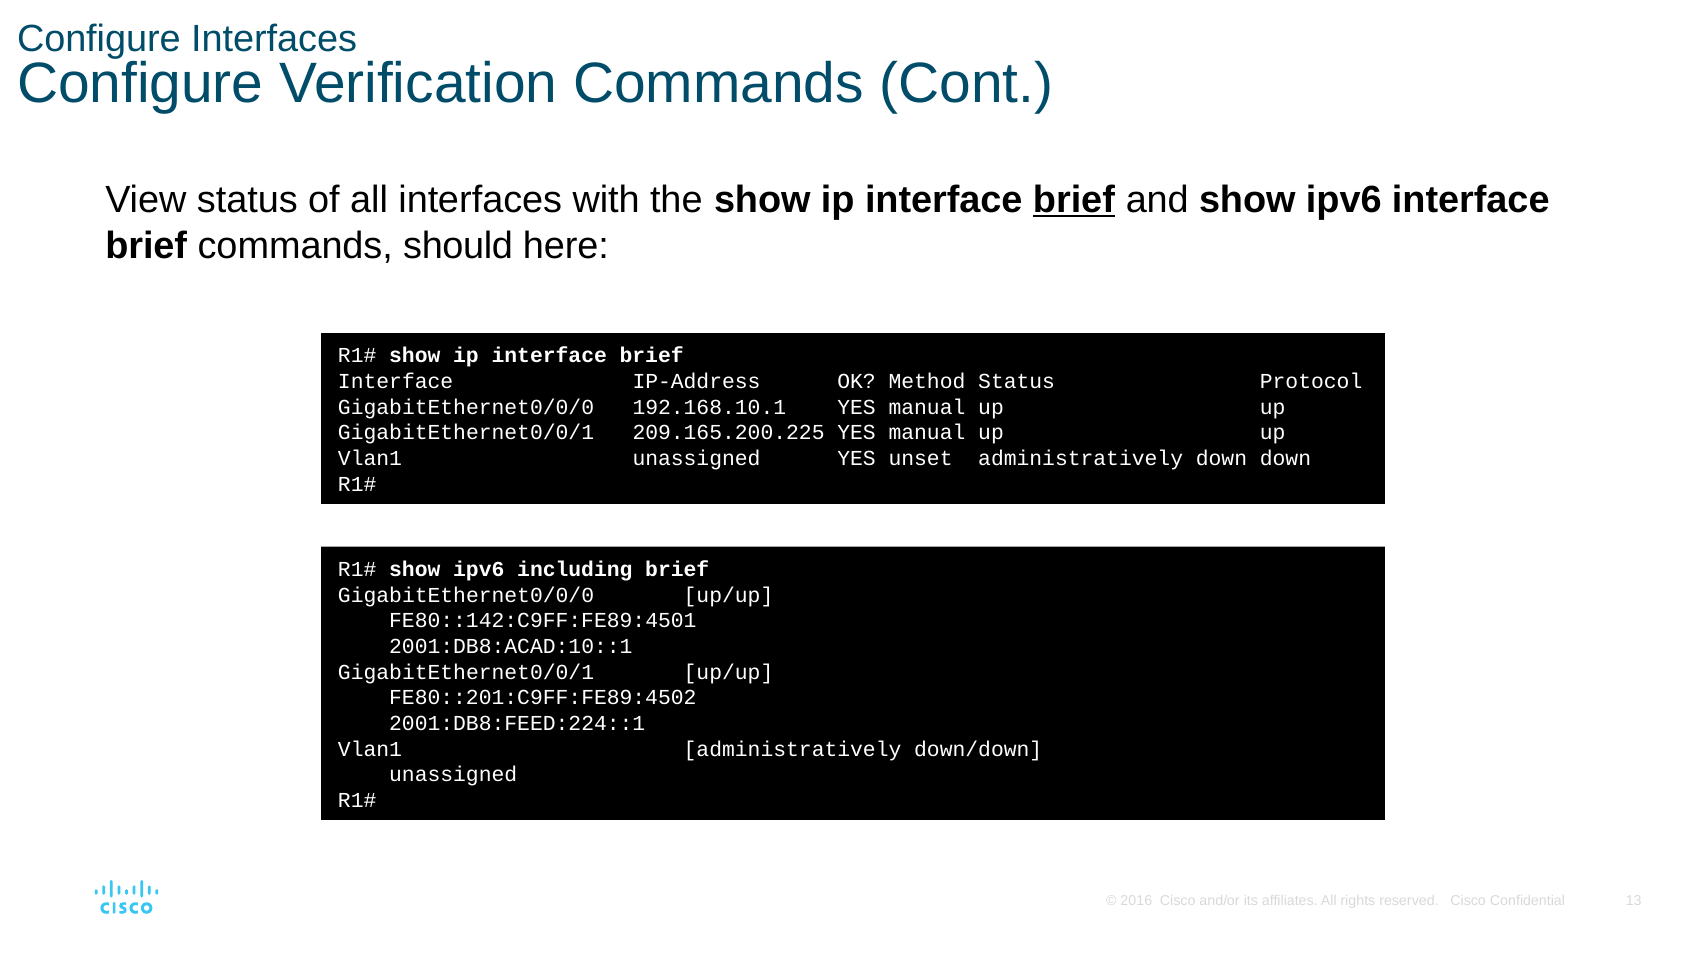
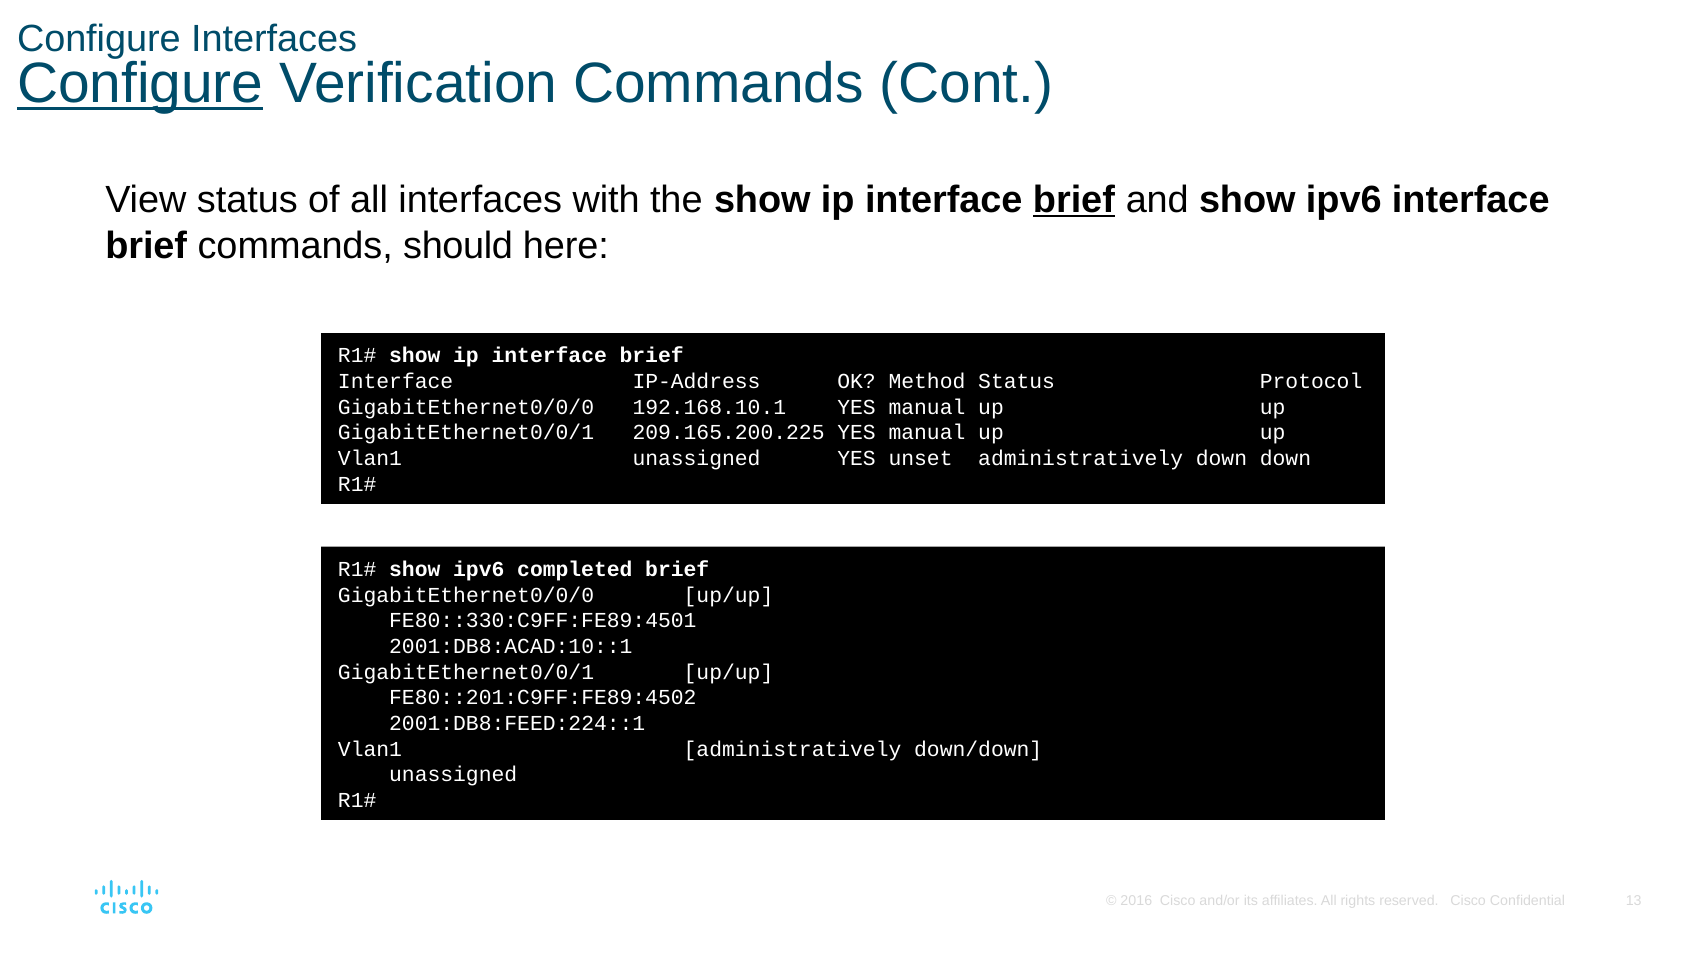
Configure underline: none -> present (140, 84)
including: including -> completed (575, 569)
FE80::142:C9FF:FE89:4501: FE80::142:C9FF:FE89:4501 -> FE80::330:C9FF:FE89:4501 (543, 620)
